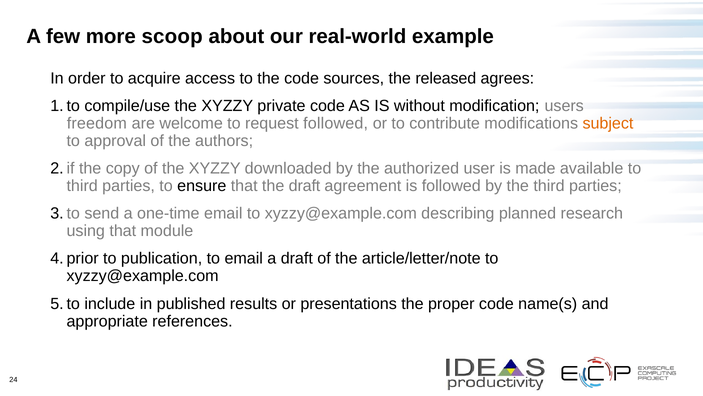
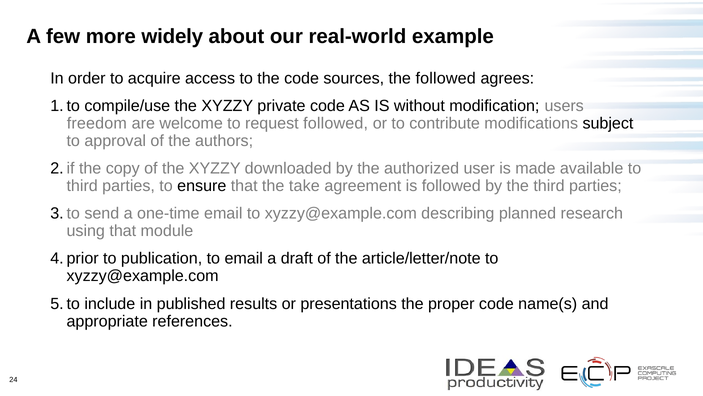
scoop: scoop -> widely (172, 36)
the released: released -> followed (446, 78)
subject colour: orange -> black (608, 123)
the draft: draft -> take (304, 186)
